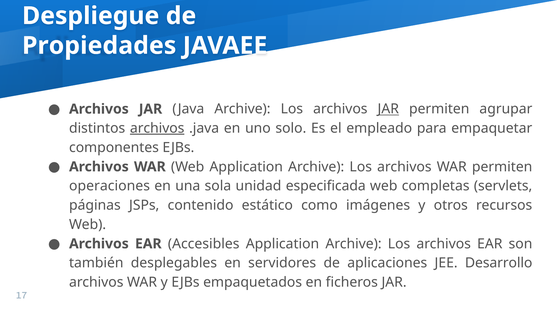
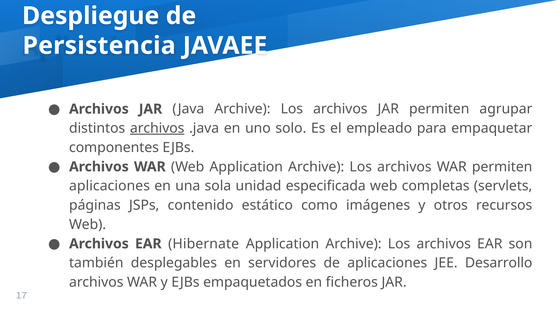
Propiedades: Propiedades -> Persistencia (99, 46)
JAR underline: present -> none (388, 109)
operaciones: operaciones -> aplicaciones (110, 186)
Accesibles: Accesibles -> Hibernate (204, 244)
